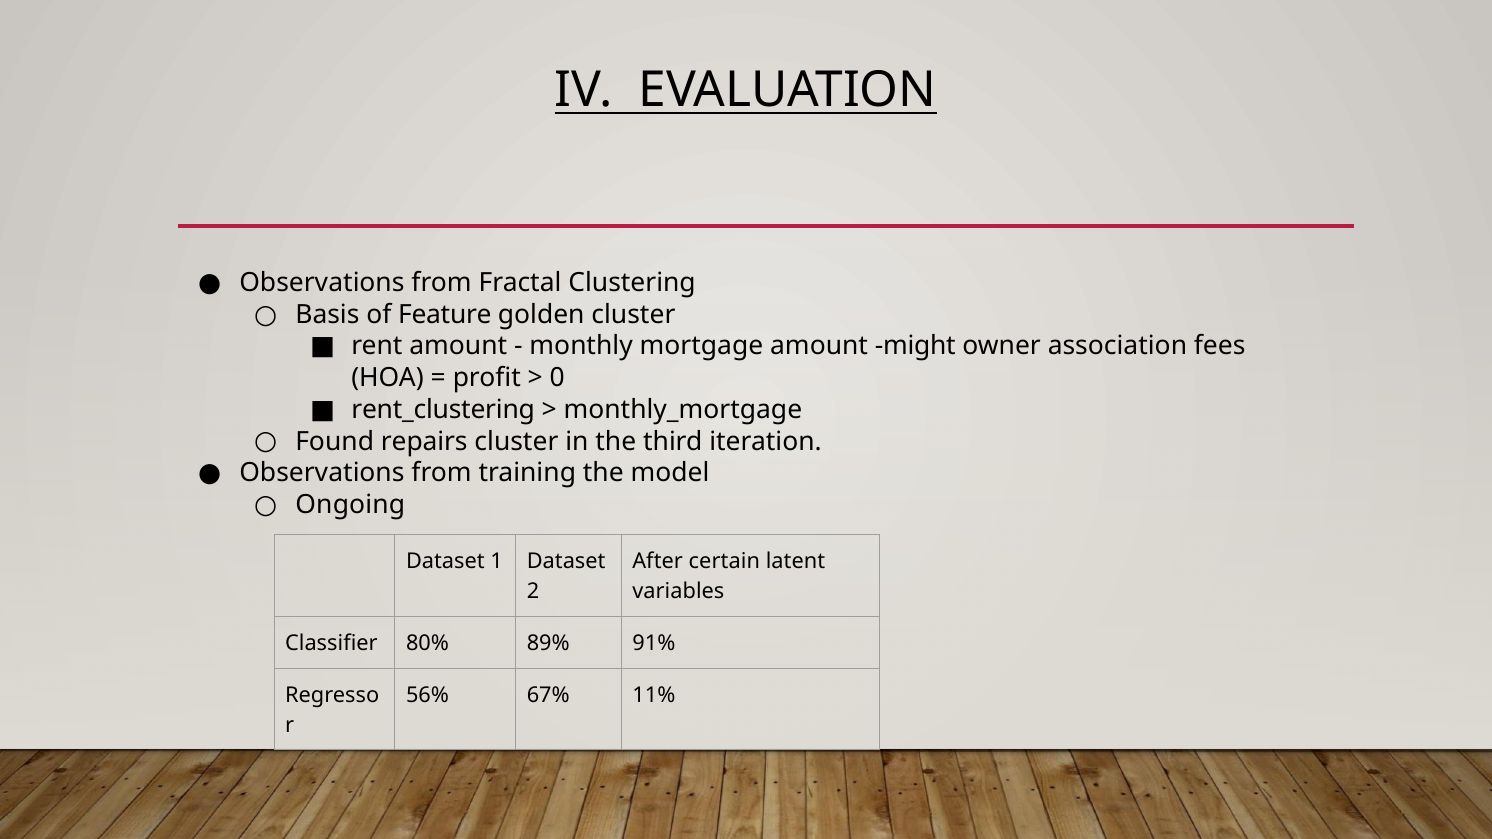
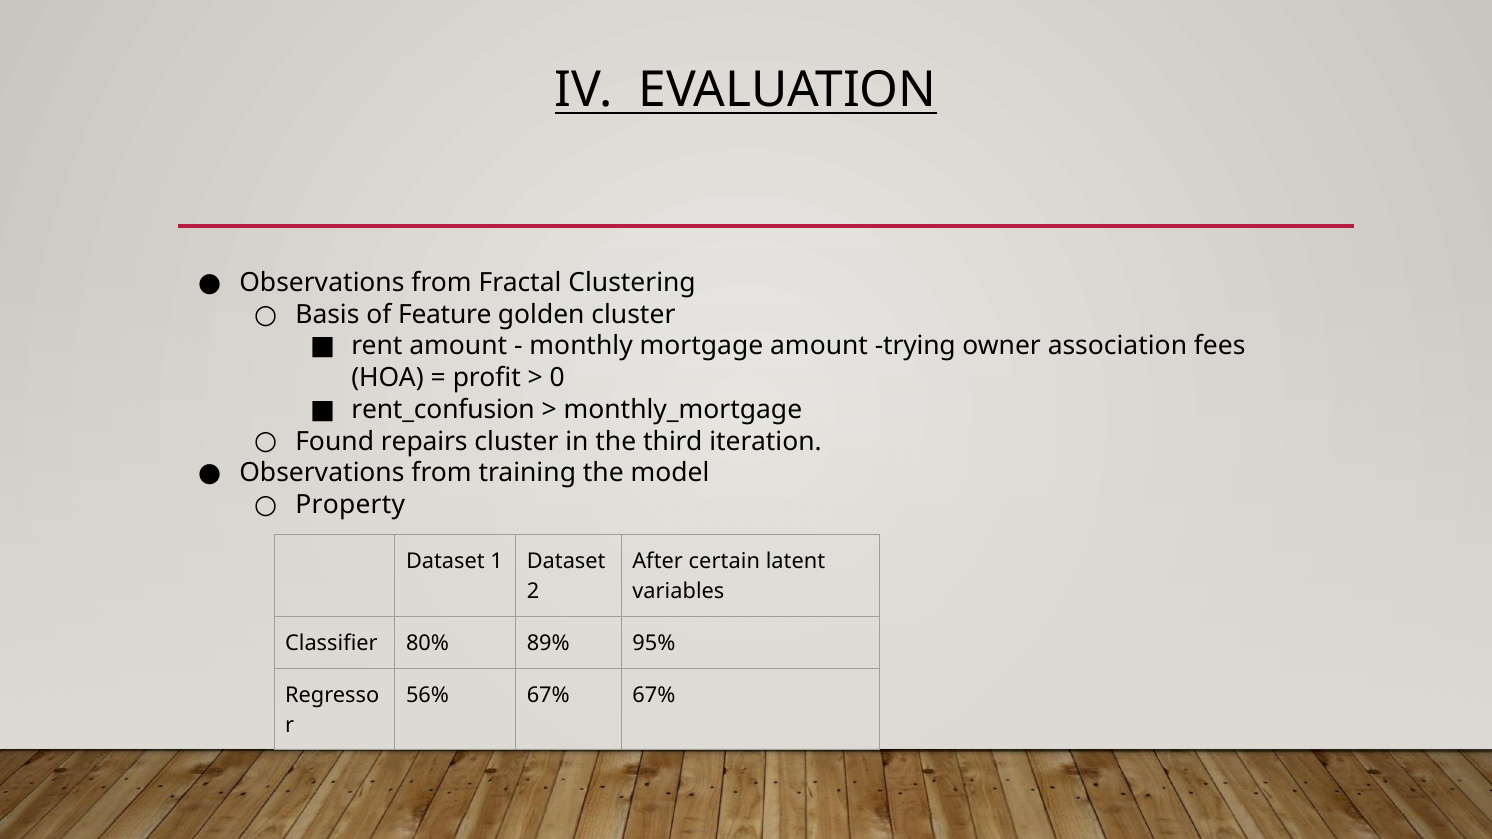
might: might -> trying (915, 346)
rent_clustering: rent_clustering -> rent_confusion (443, 410)
Ongoing: Ongoing -> Property (350, 505)
91%: 91% -> 95% (654, 644)
67% 11%: 11% -> 67% (654, 696)
